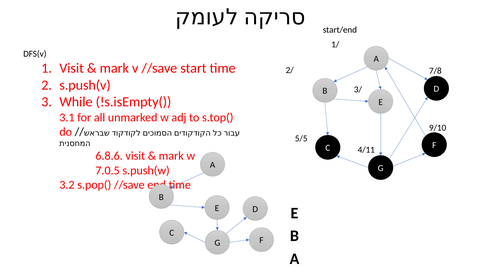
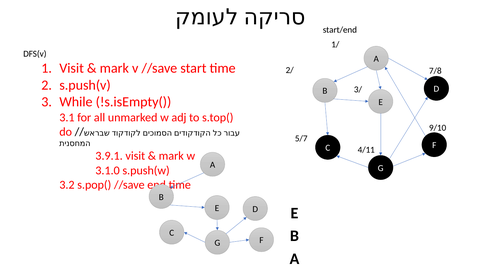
5/5: 5/5 -> 5/7 (301, 138)
6.8.6: 6.8.6 -> 3.9.1 (109, 156)
7.0.5: 7.0.5 -> 3.1.0 (108, 170)
